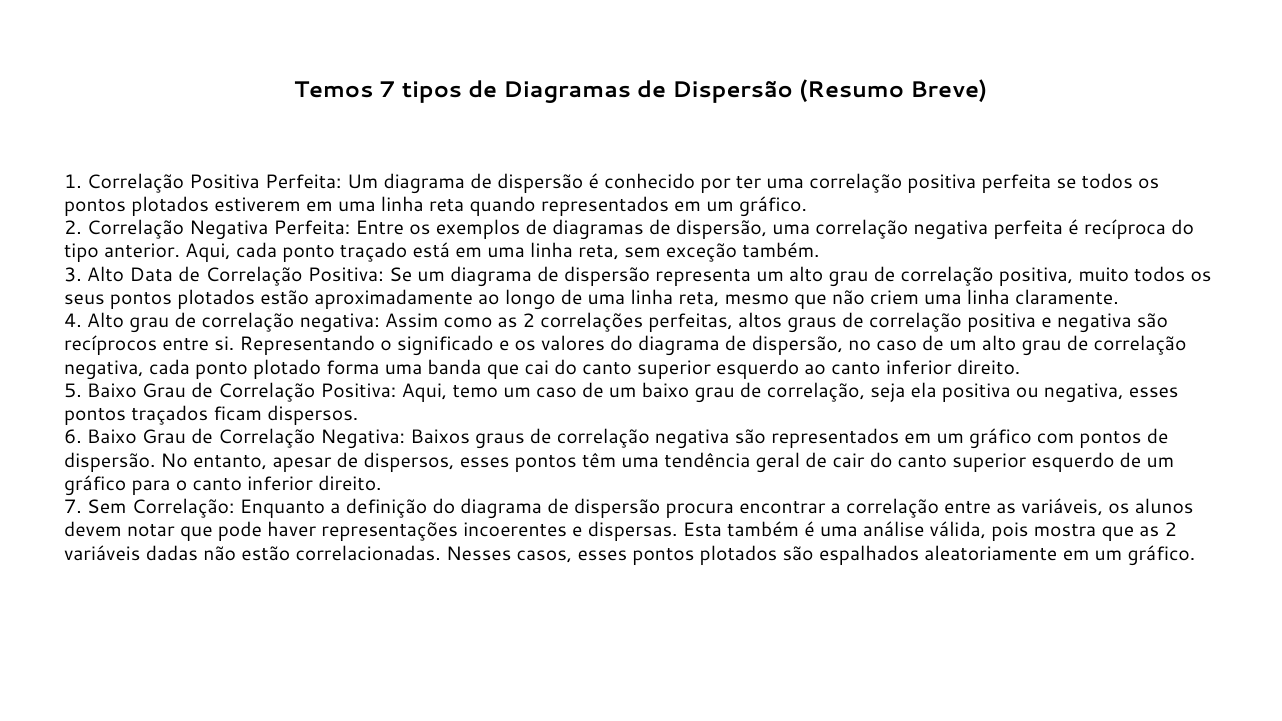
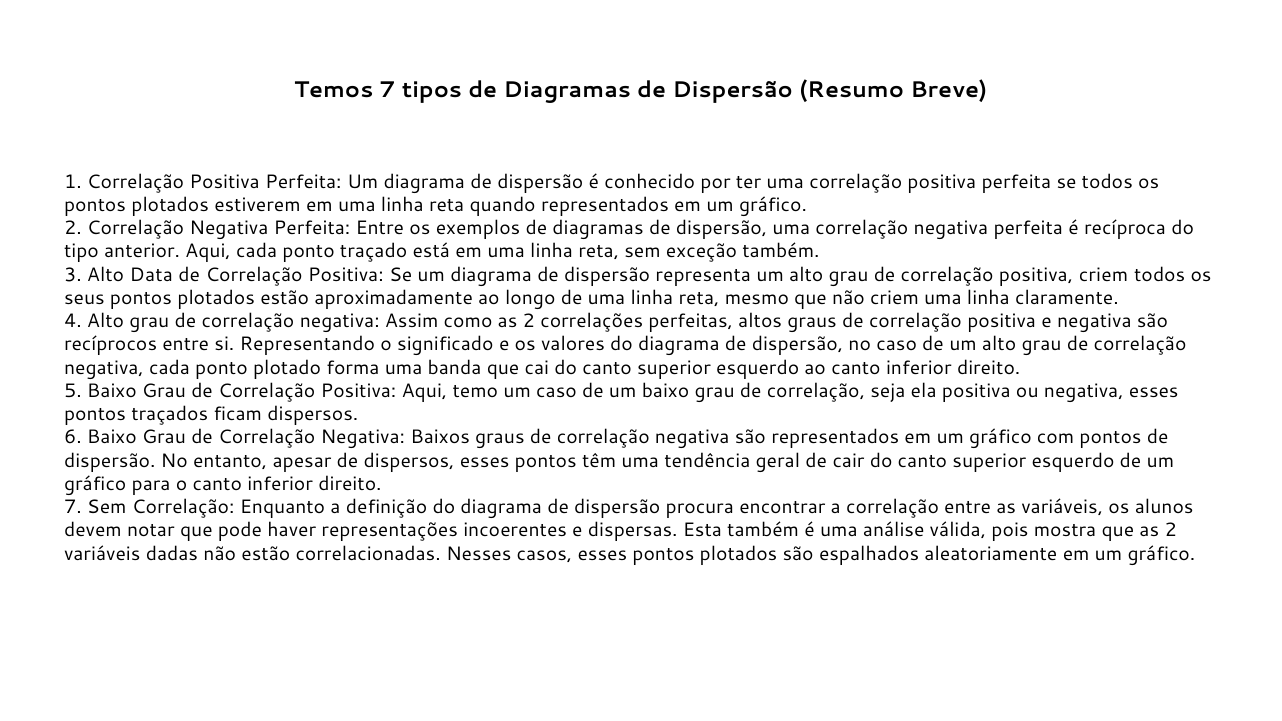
positiva muito: muito -> criem (1104, 275)
